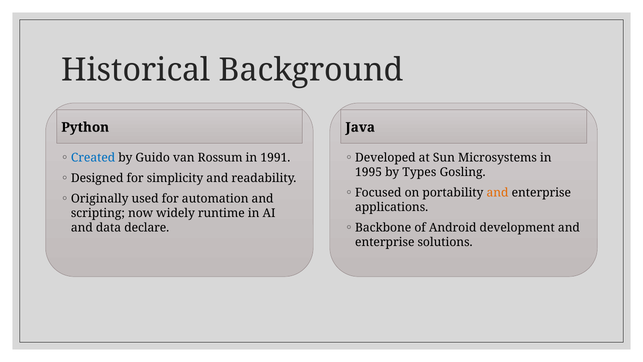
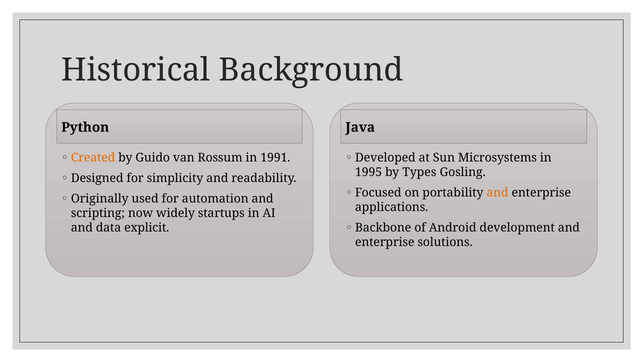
Created colour: blue -> orange (93, 158)
runtime: runtime -> startups (221, 213)
declare: declare -> explicit (147, 228)
